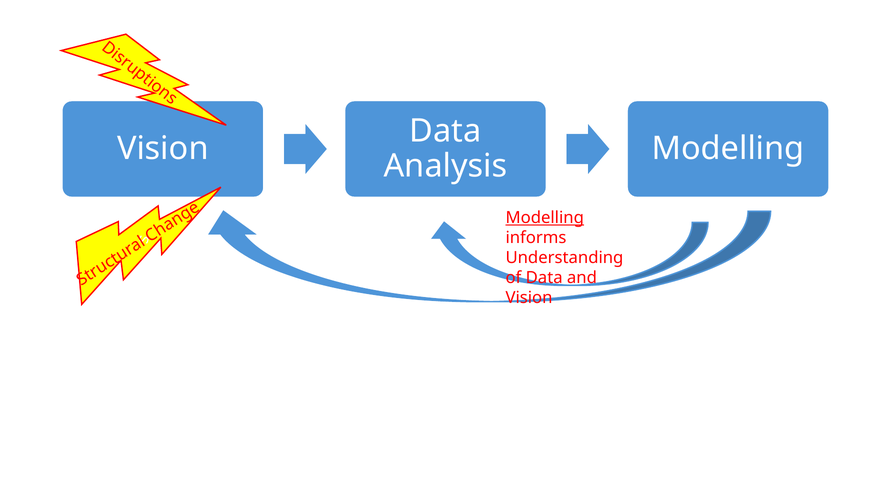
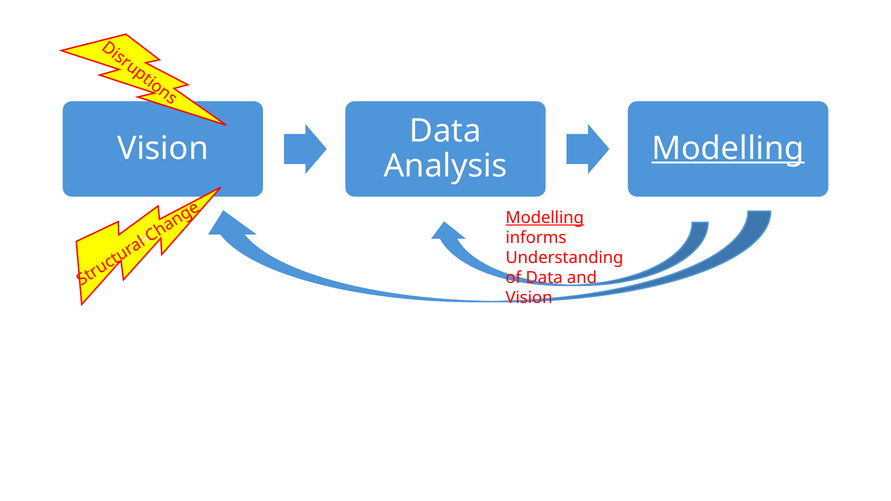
Modelling underline: none -> present (728, 149)
